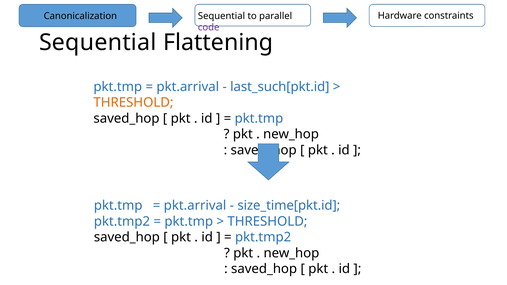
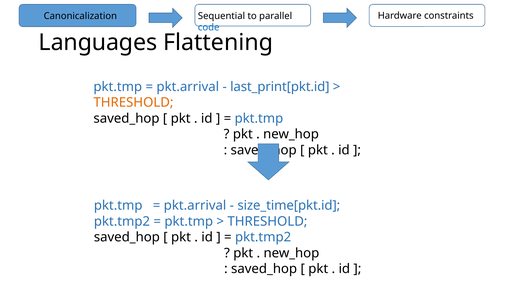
code colour: purple -> blue (209, 27)
Sequential: Sequential -> Languages (98, 43)
last_such[pkt.id: last_such[pkt.id -> last_print[pkt.id (280, 87)
